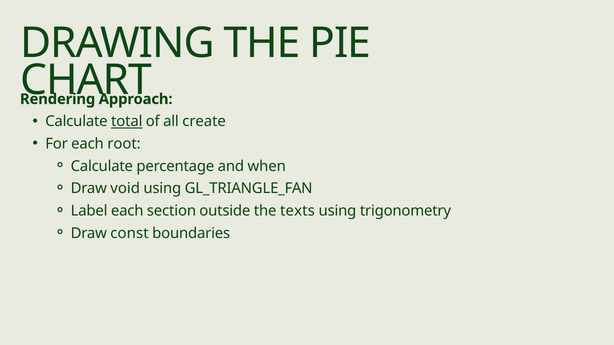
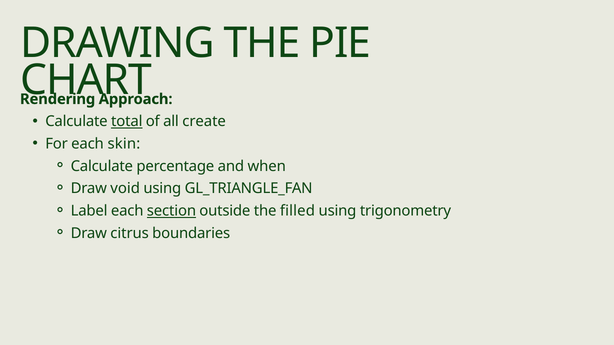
root: root -> skin (124, 144)
section underline: none -> present (172, 211)
texts: texts -> filled (297, 211)
const: const -> citrus (130, 234)
